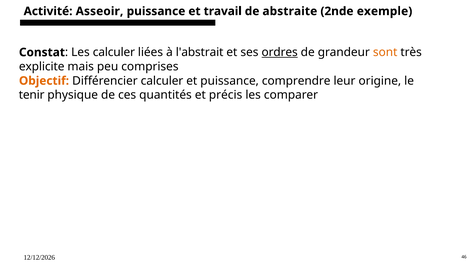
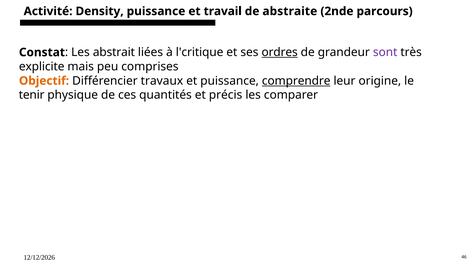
Asseoir: Asseoir -> Density (100, 11)
exemple: exemple -> parcours (385, 11)
Les calculer: calculer -> abstrait (114, 52)
l'abstrait: l'abstrait -> l'critique (200, 52)
sont colour: orange -> purple (385, 52)
Différencier calculer: calculer -> travaux (162, 81)
comprendre underline: none -> present (296, 81)
